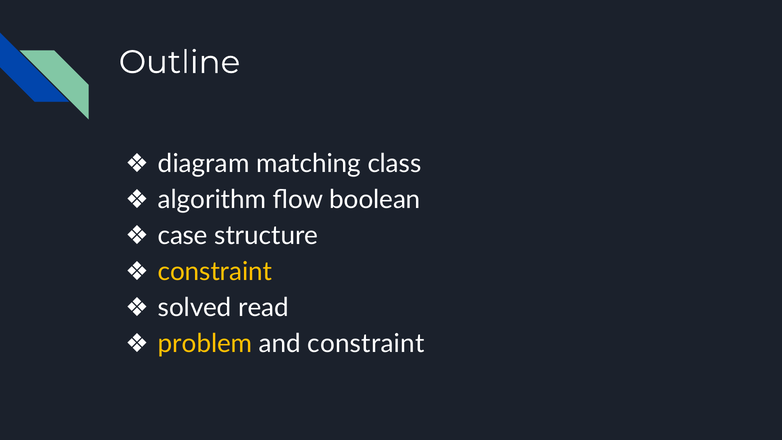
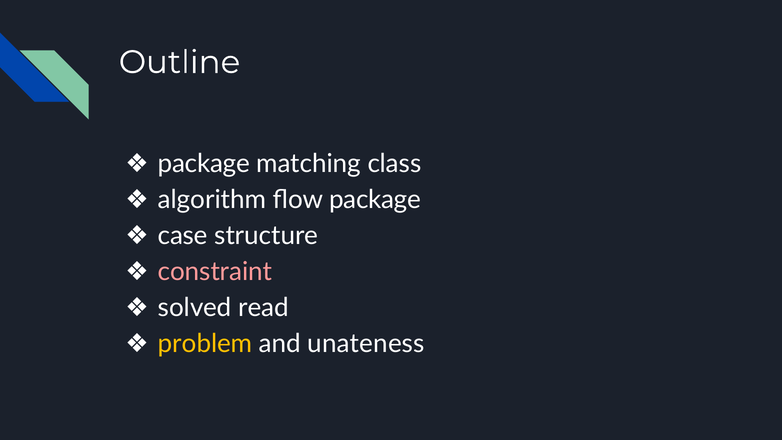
diagram: diagram -> package (204, 164)
flow boolean: boolean -> package (375, 200)
constraint colour: yellow -> pink (215, 271)
and constraint: constraint -> unateness (366, 343)
